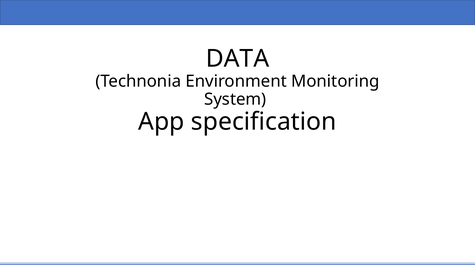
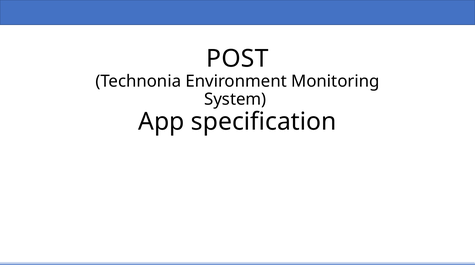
DATA: DATA -> POST (237, 59)
